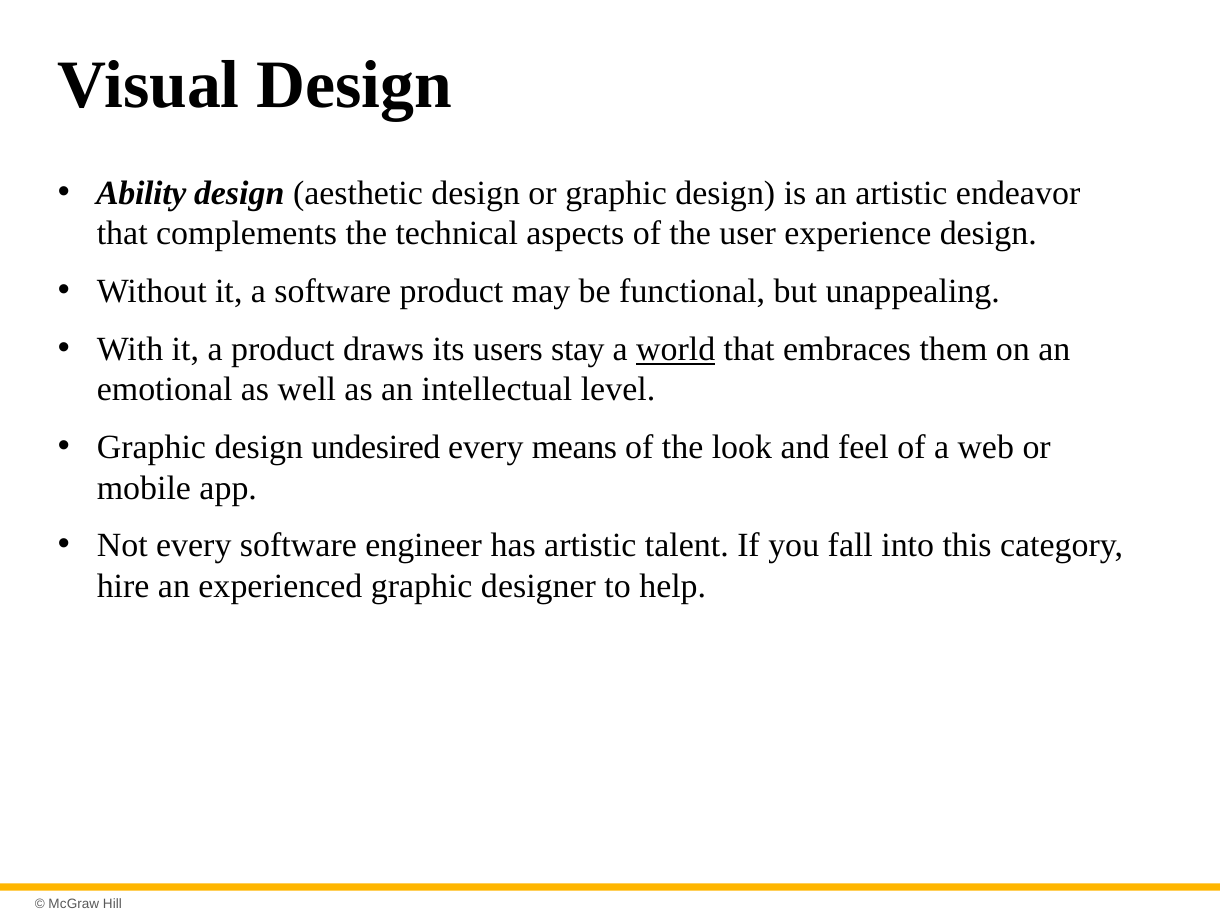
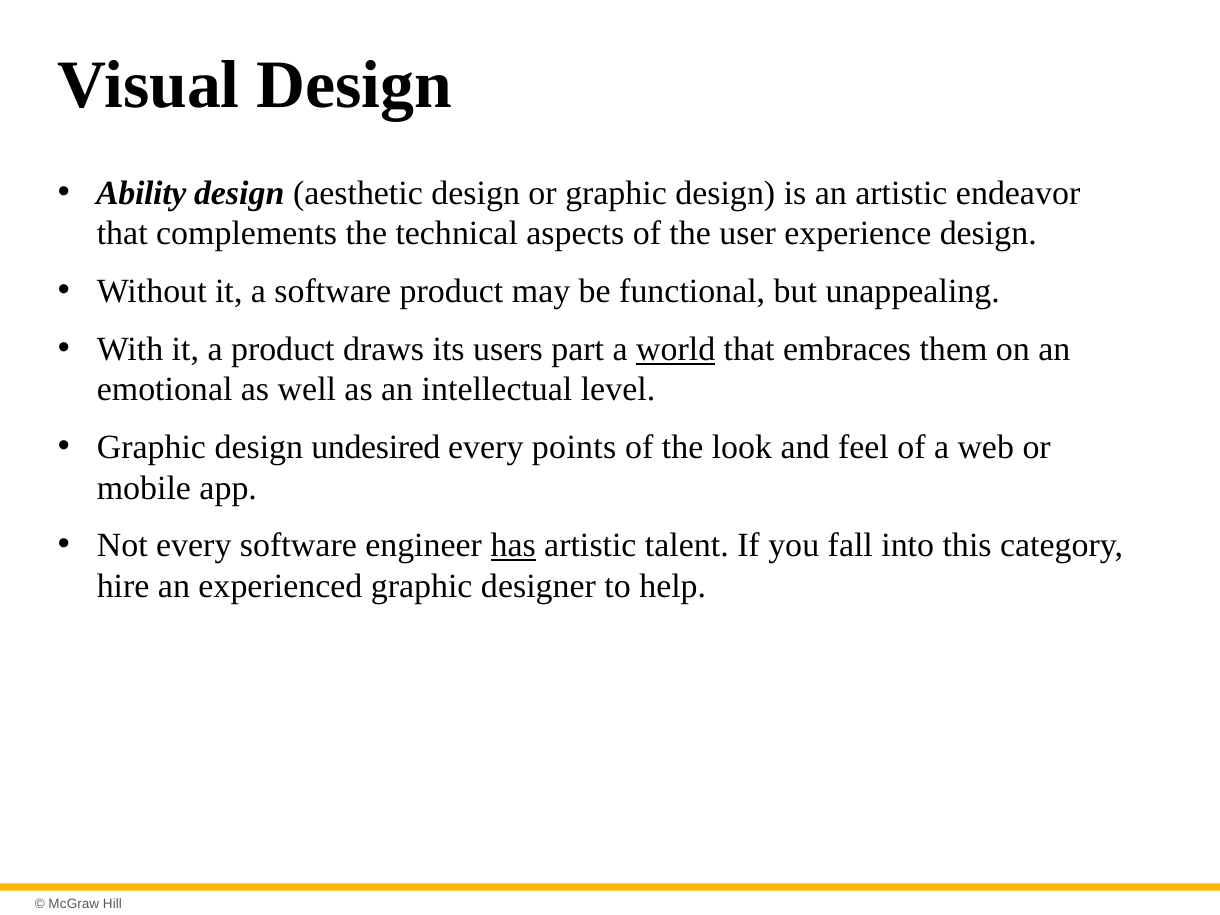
stay: stay -> part (578, 349)
means: means -> points (574, 447)
has underline: none -> present (513, 546)
